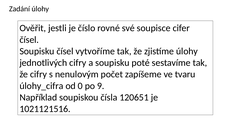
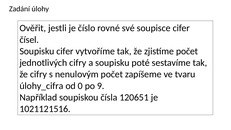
Soupisku čísel: čísel -> cifer (65, 51)
zjistíme úlohy: úlohy -> počet (187, 51)
